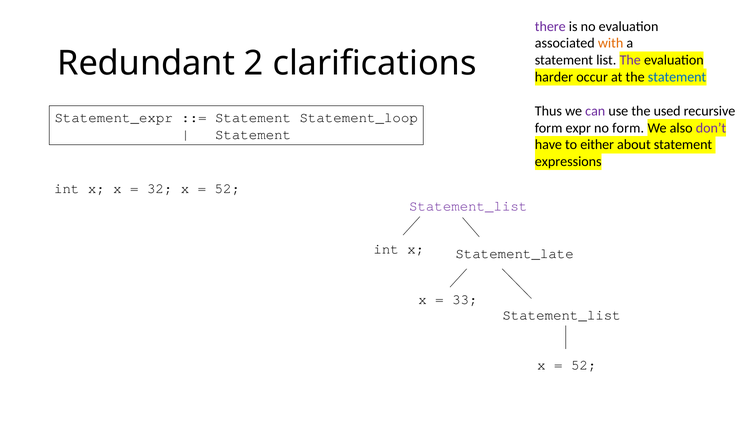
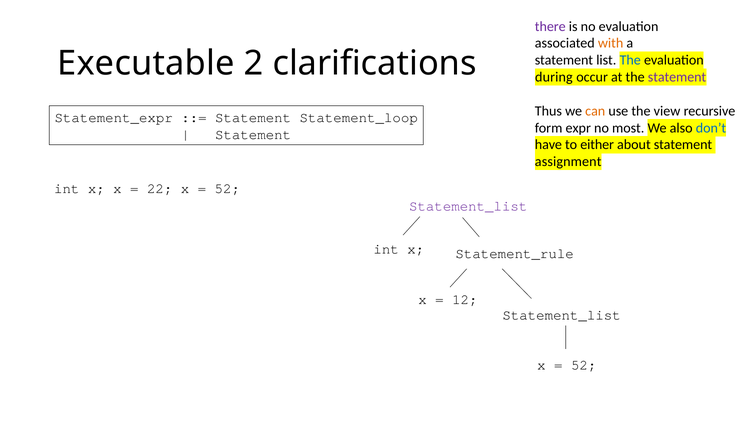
Redundant: Redundant -> Executable (146, 63)
The colour: purple -> blue (630, 60)
harder: harder -> during (554, 77)
statement colour: blue -> purple (677, 77)
can colour: purple -> orange (595, 111)
used: used -> view (667, 111)
no form: form -> most (628, 128)
don’t colour: purple -> blue (711, 128)
expressions: expressions -> assignment (568, 162)
32: 32 -> 22 (160, 188)
Statement_late: Statement_late -> Statement_rule (515, 253)
33: 33 -> 12 (465, 299)
